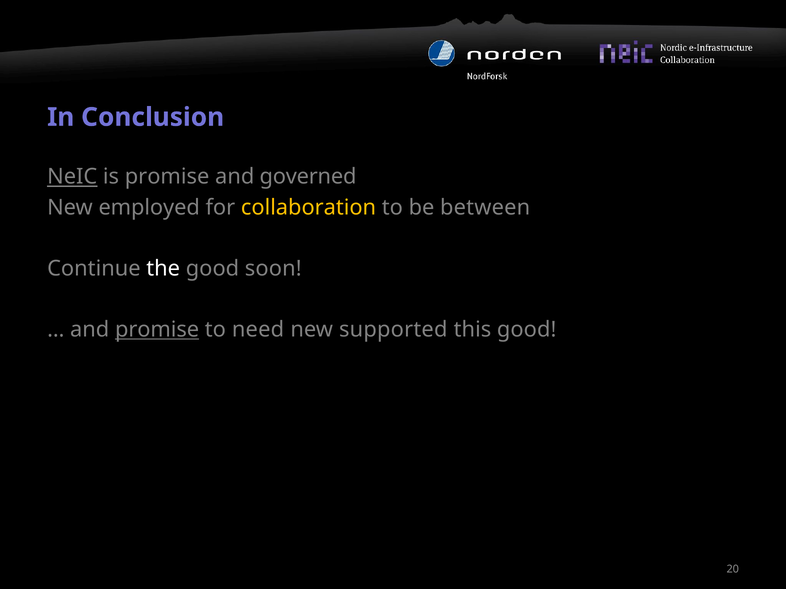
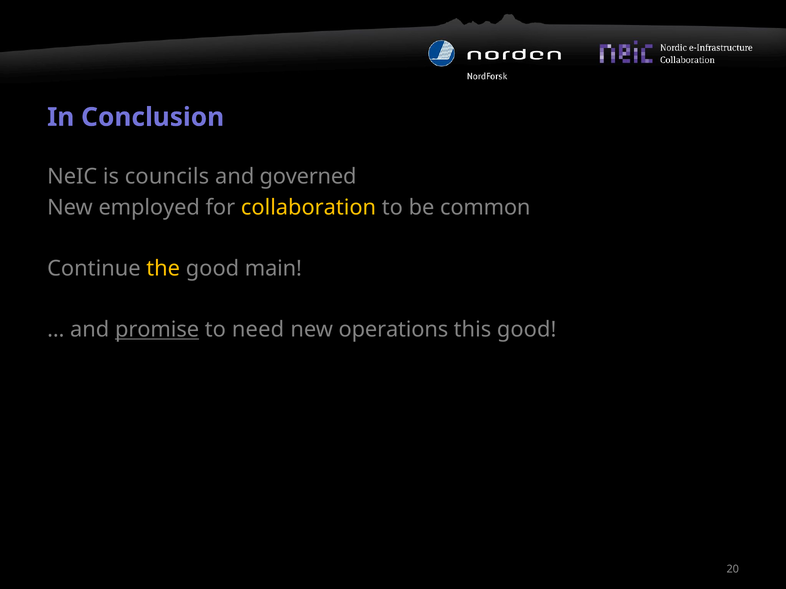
NeIC underline: present -> none (72, 177)
is promise: promise -> councils (167, 177)
between: between -> common (485, 208)
the colour: white -> yellow (163, 269)
soon: soon -> main (273, 269)
supported: supported -> operations (393, 330)
